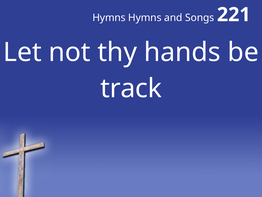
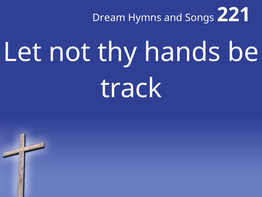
Hymns: Hymns -> Dream (109, 18)
